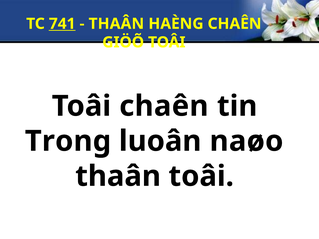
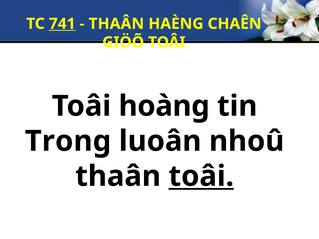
Toâi chaên: chaên -> hoàng (164, 106)
naøo: naøo -> nhoû (247, 141)
toâi underline: none -> present (201, 176)
